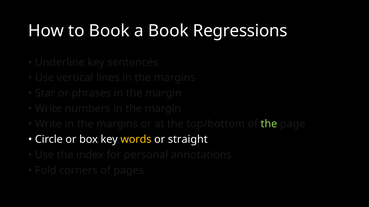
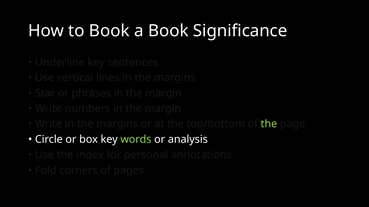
Regressions: Regressions -> Significance (240, 31)
words colour: yellow -> light green (136, 140)
straight: straight -> analysis (188, 140)
